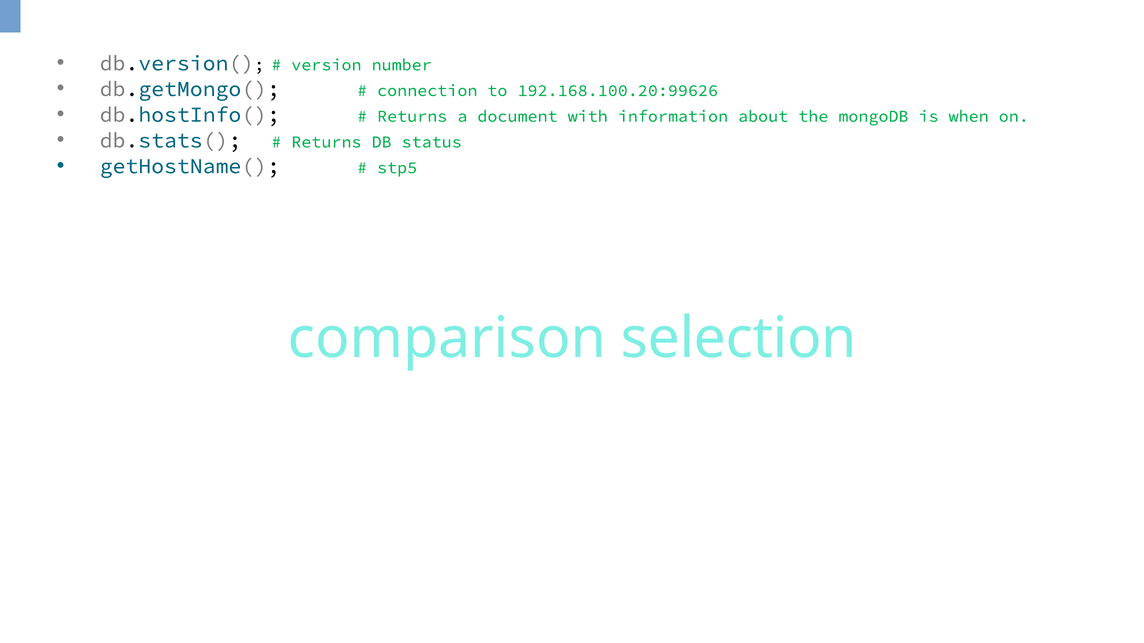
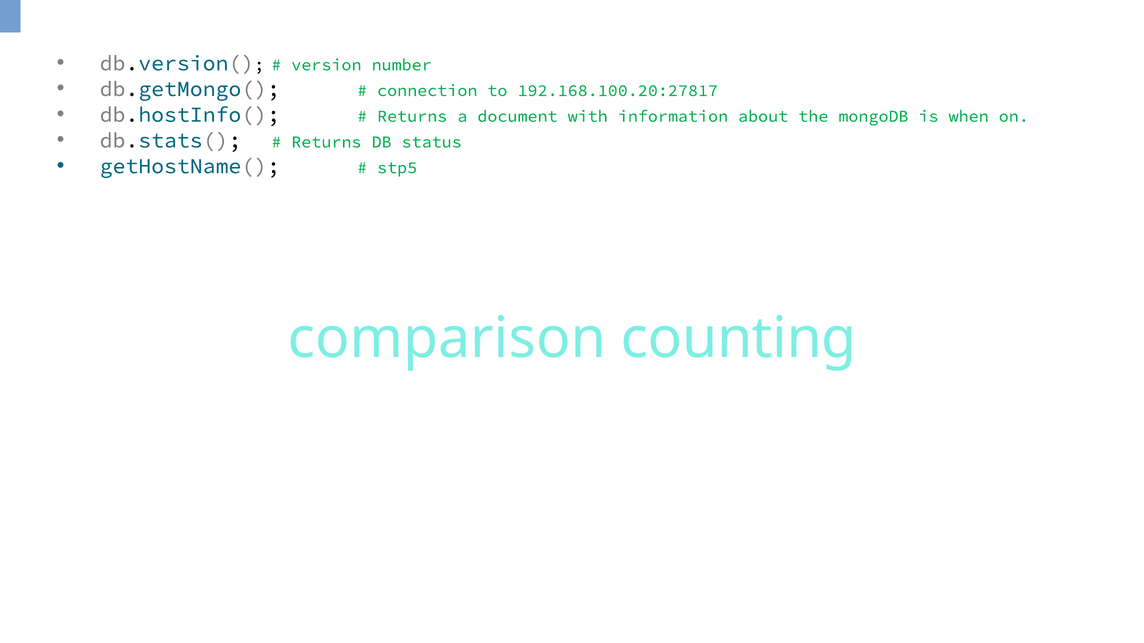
192.168.100.20:99626: 192.168.100.20:99626 -> 192.168.100.20:27817 (618, 91)
selection: selection -> counting (739, 339)
